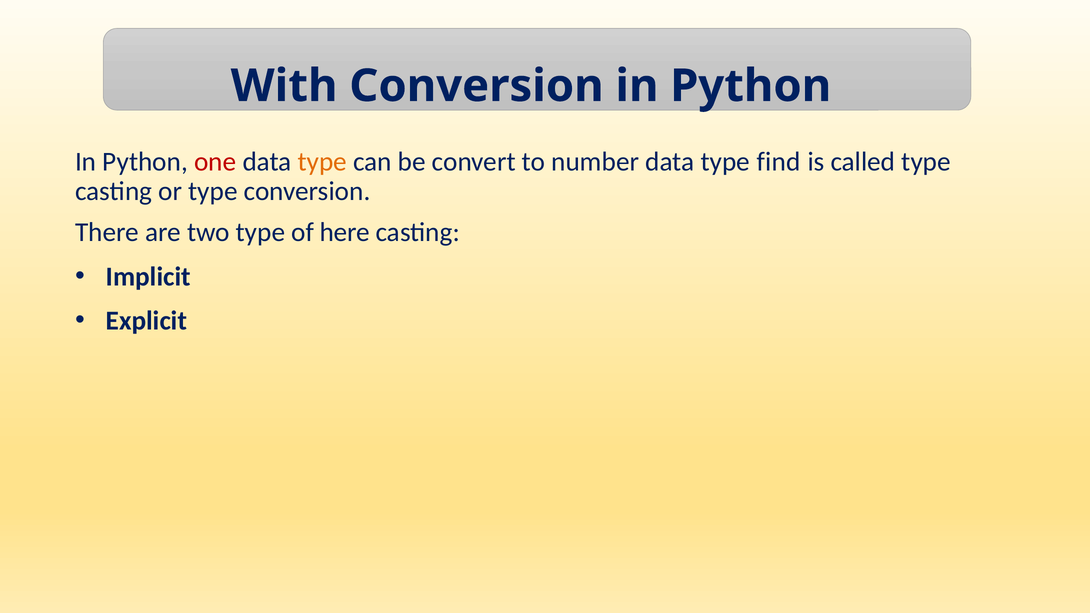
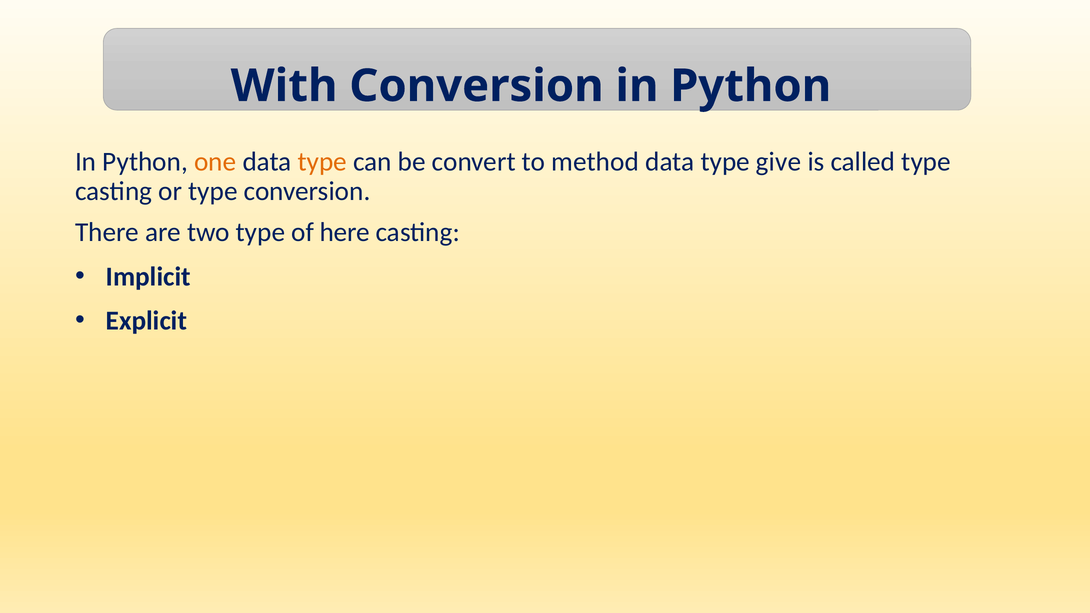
one colour: red -> orange (215, 162)
number: number -> method (595, 162)
find: find -> give (779, 162)
